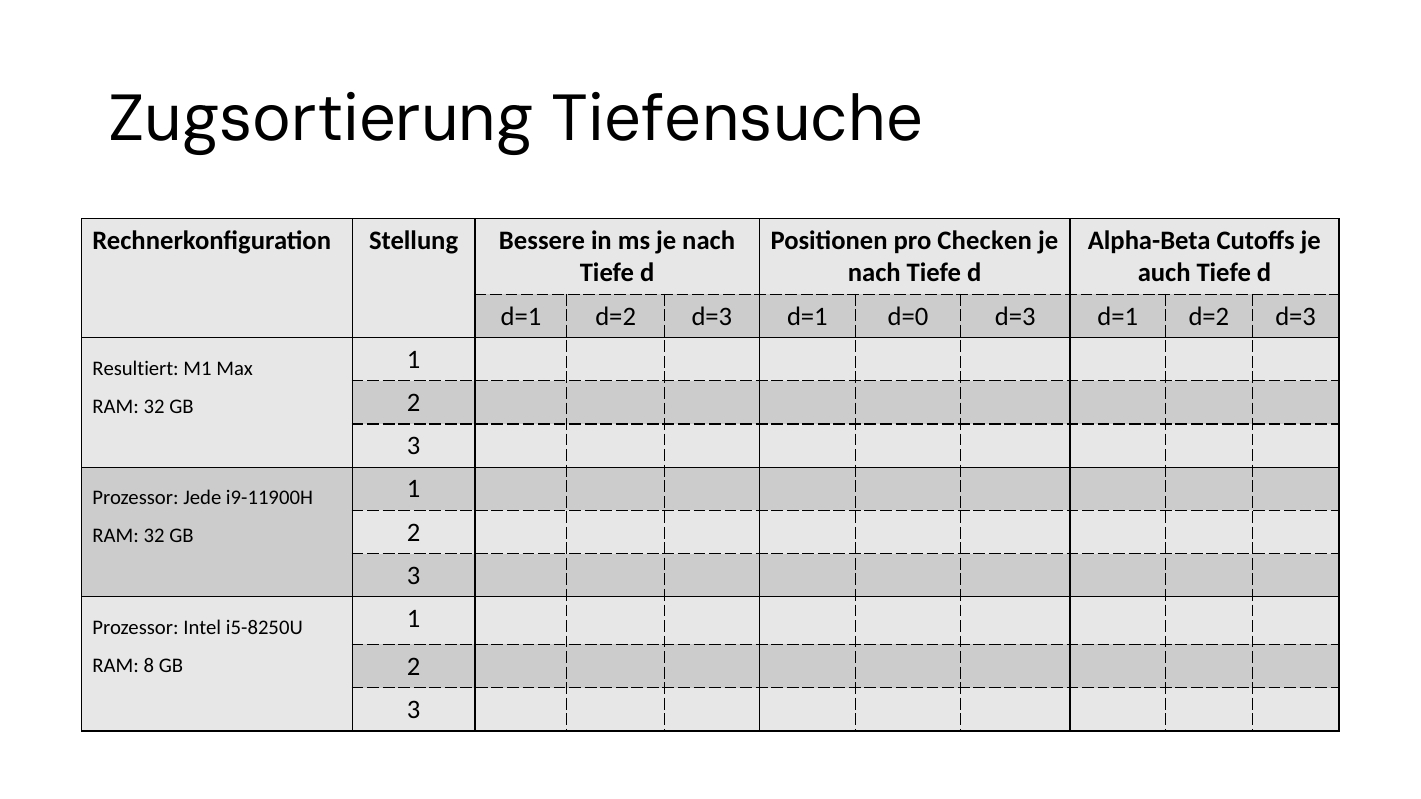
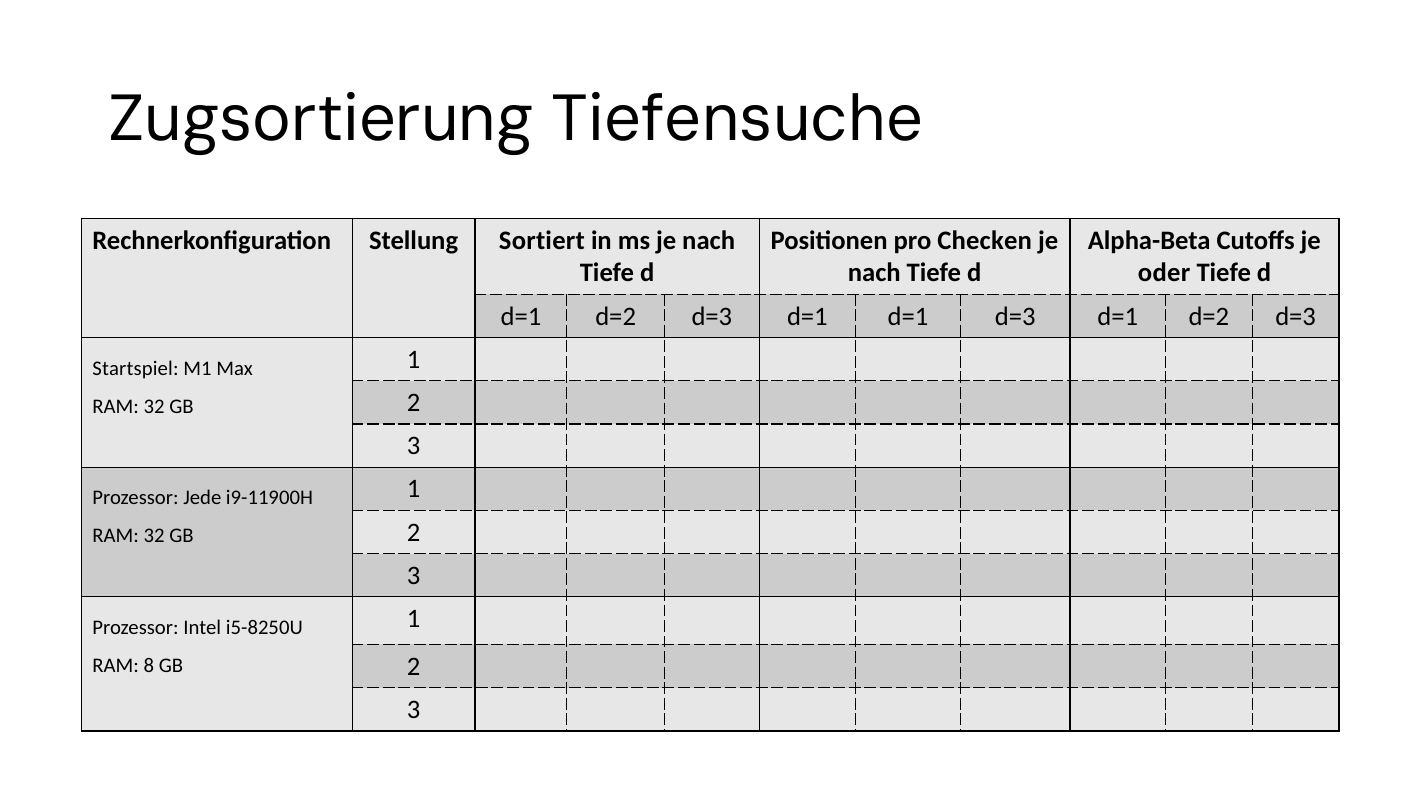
Bessere: Bessere -> Sortiert (542, 241)
auch: auch -> oder (1164, 273)
d=1 d=0: d=0 -> d=1 (908, 316)
Resultiert: Resultiert -> Startspiel (136, 369)
